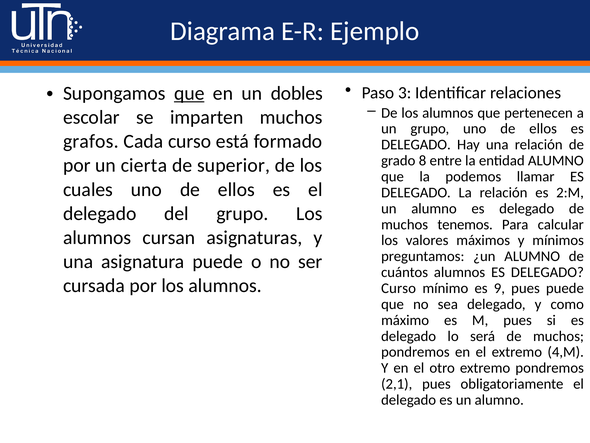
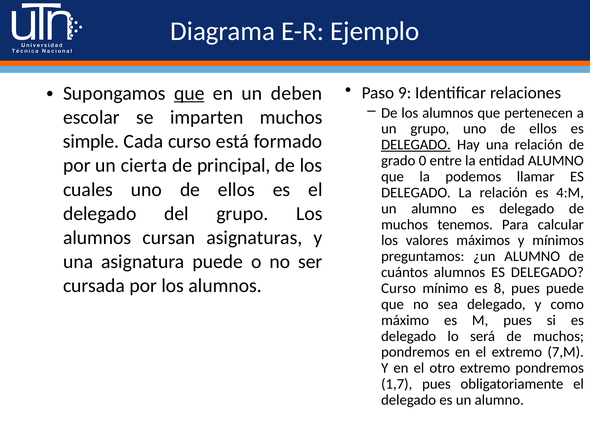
3: 3 -> 9 (405, 93)
dobles: dobles -> deben (297, 93)
grafos: grafos -> simple (91, 141)
DELEGADO underline: none -> present (416, 145)
8: 8 -> 0 (423, 160)
superior: superior -> principal (234, 165)
2:M: 2:M -> 4:M (570, 192)
9: 9 -> 8 (499, 288)
4,M: 4,M -> 7,M (566, 352)
2,1: 2,1 -> 1,7 (397, 384)
